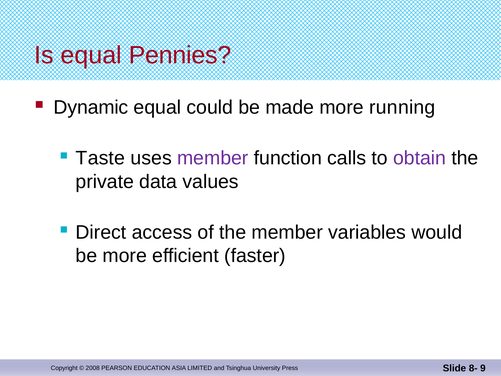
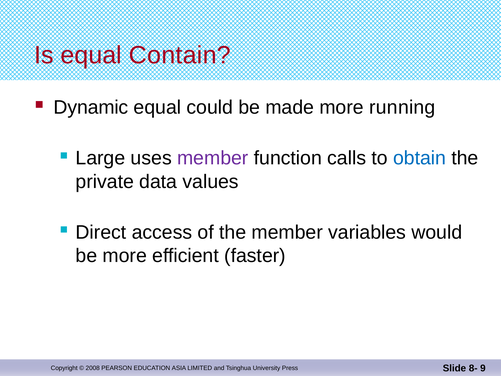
Pennies: Pennies -> Contain (180, 55)
Taste: Taste -> Large (100, 158)
obtain colour: purple -> blue (420, 158)
